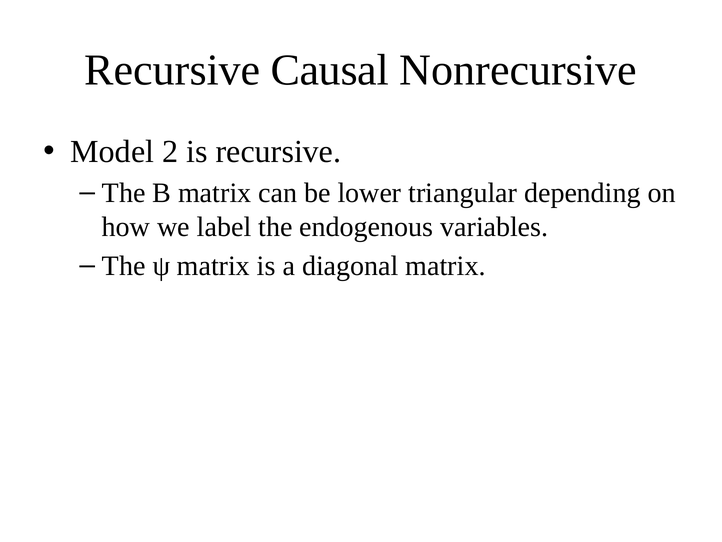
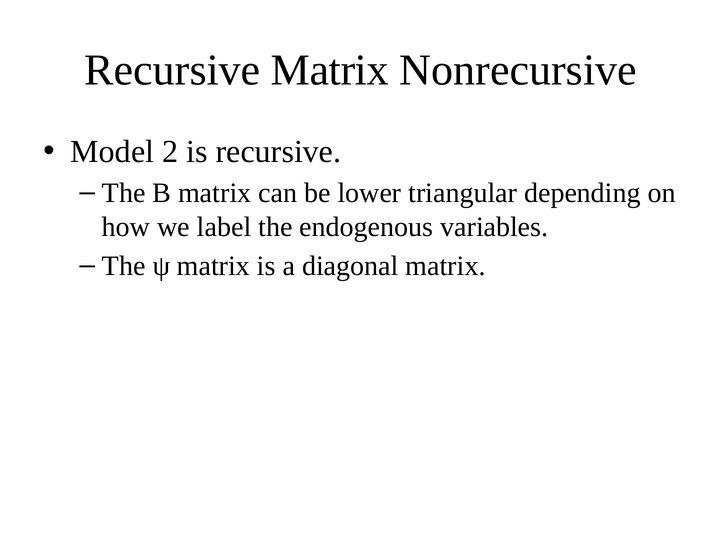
Recursive Causal: Causal -> Matrix (330, 70)
